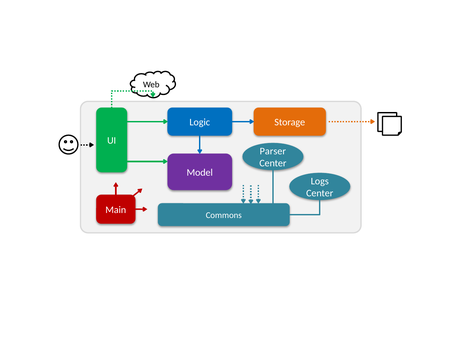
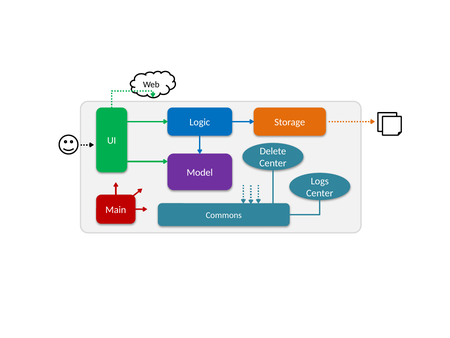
Parser: Parser -> Delete (273, 151)
